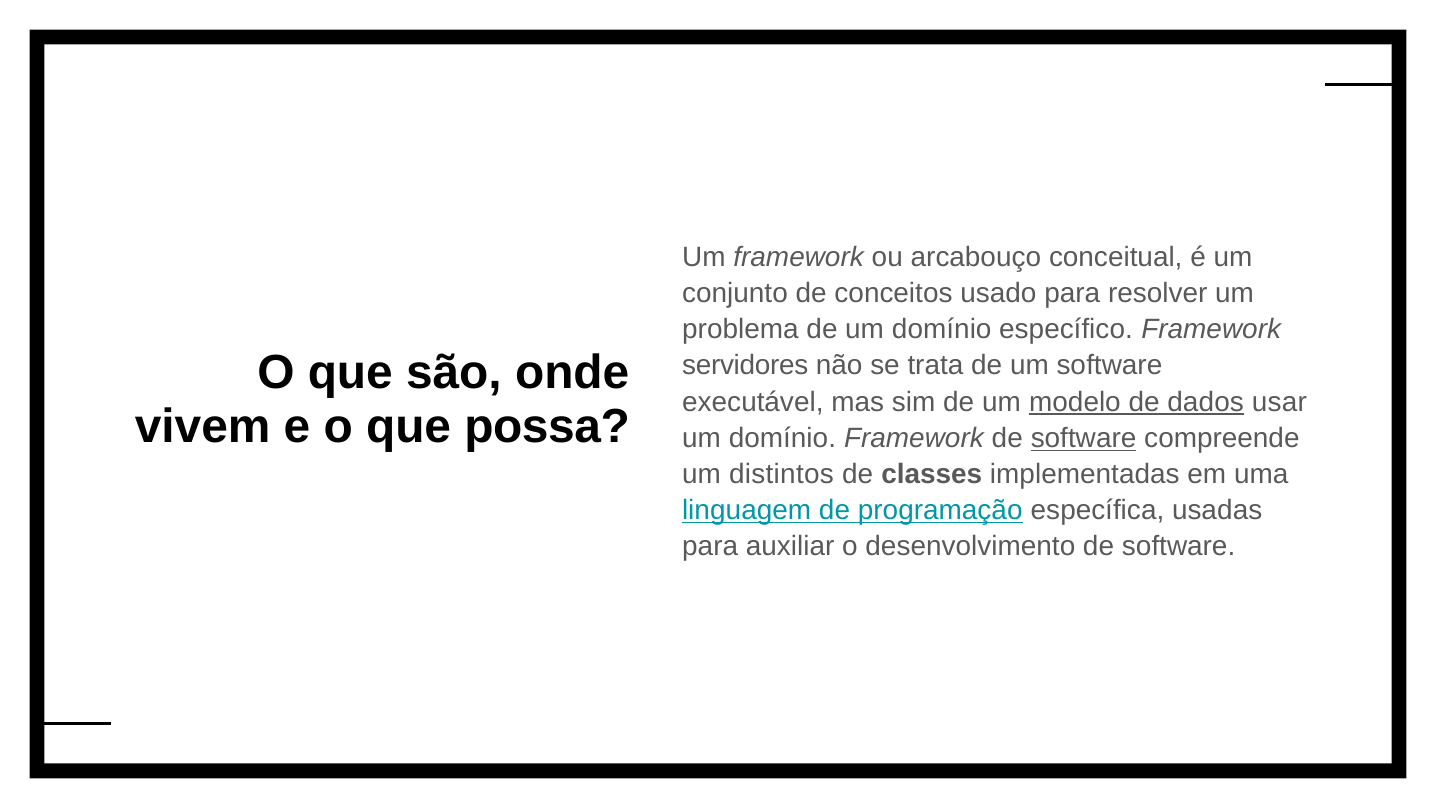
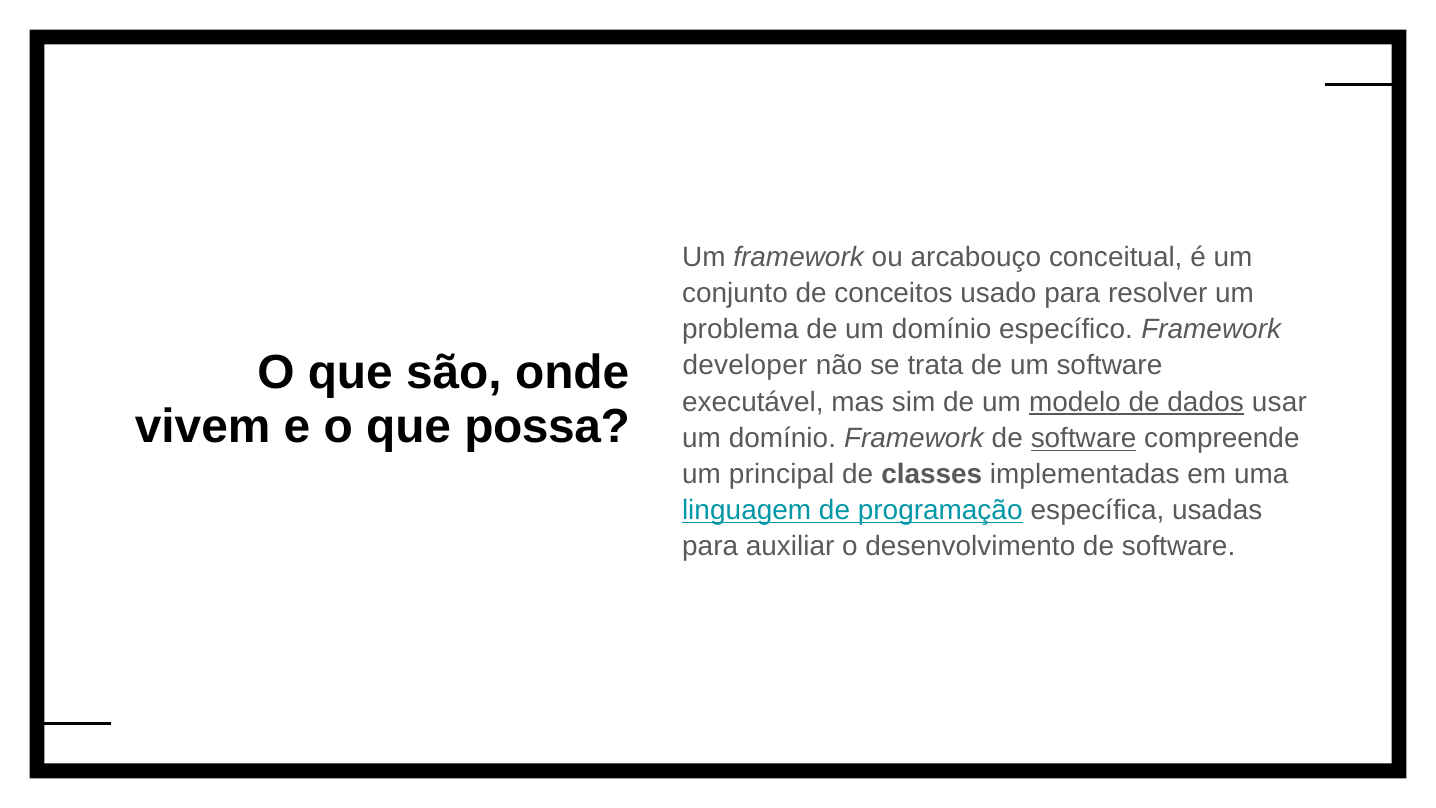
servidores: servidores -> developer (745, 366)
distintos: distintos -> principal (782, 474)
